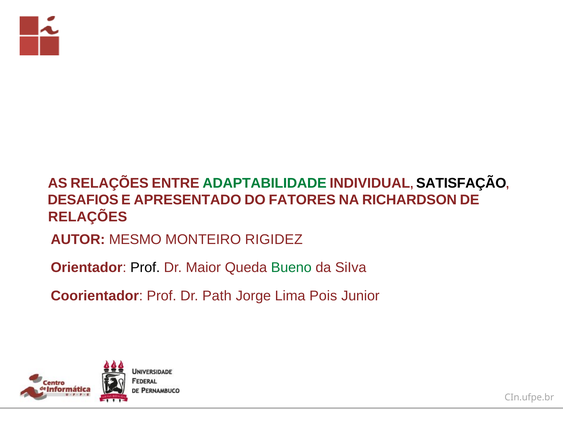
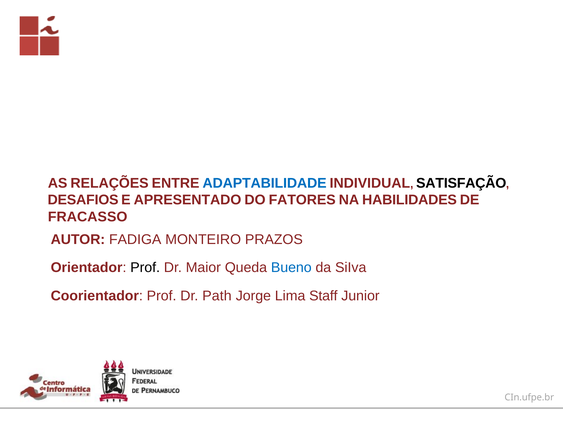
ADAPTABILIDADE colour: green -> blue (265, 183)
RICHARDSON: RICHARDSON -> HABILIDADES (410, 200)
RELAÇÕES: RELAÇÕES -> FRACASSO (88, 217)
MESMO: MESMO -> FADIGA (135, 240)
RIGIDEZ: RIGIDEZ -> PRAZOS (274, 240)
Bueno colour: green -> blue (291, 268)
Pois: Pois -> Staff (323, 296)
